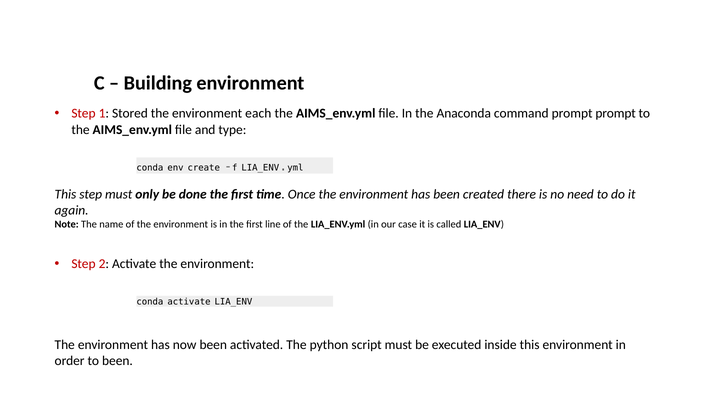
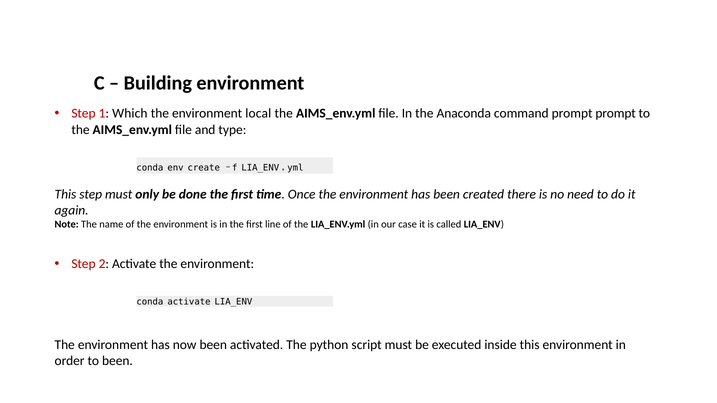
Stored: Stored -> Which (130, 114)
each: each -> local (258, 114)
